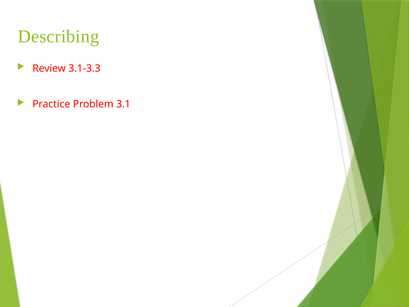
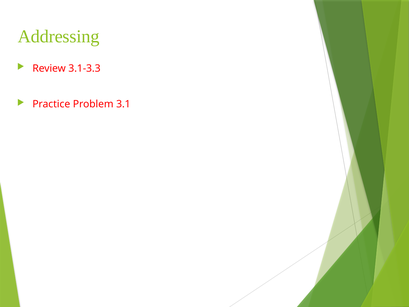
Describing: Describing -> Addressing (59, 36)
